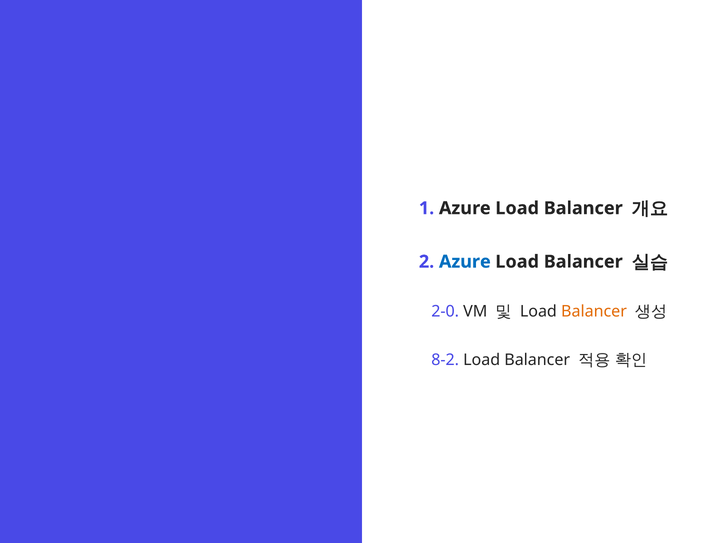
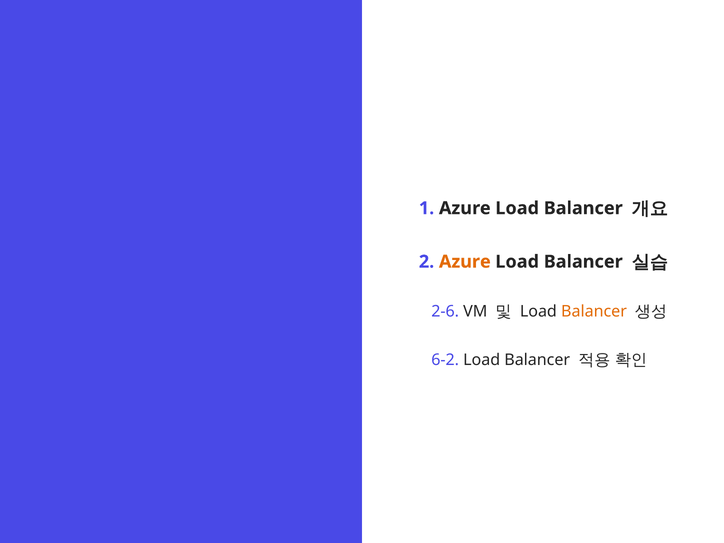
Azure colour: blue -> orange (465, 262)
2-0: 2-0 -> 2-6 (445, 311)
8-2: 8-2 -> 6-2 (445, 360)
